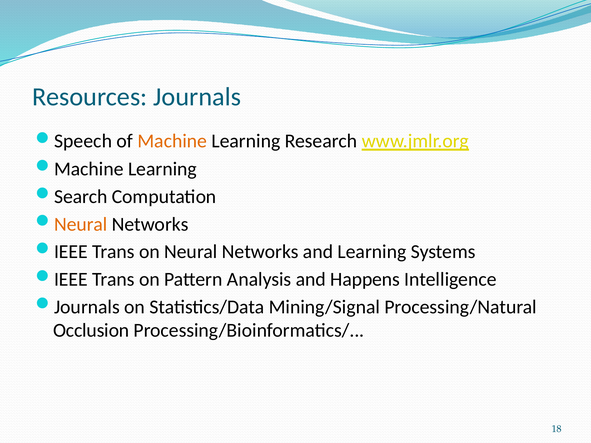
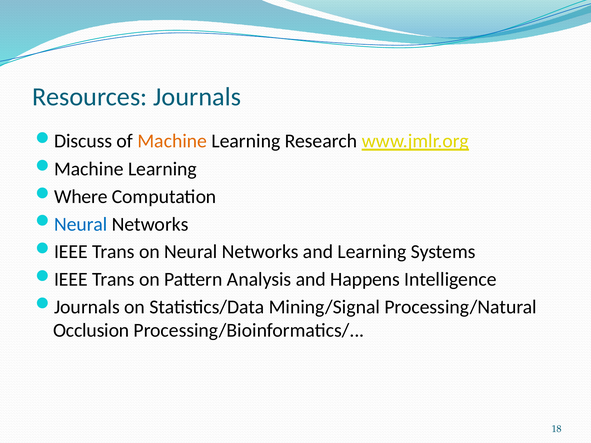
Speech: Speech -> Discuss (83, 141)
Search: Search -> Where (81, 197)
Neural colour: orange -> blue (81, 224)
